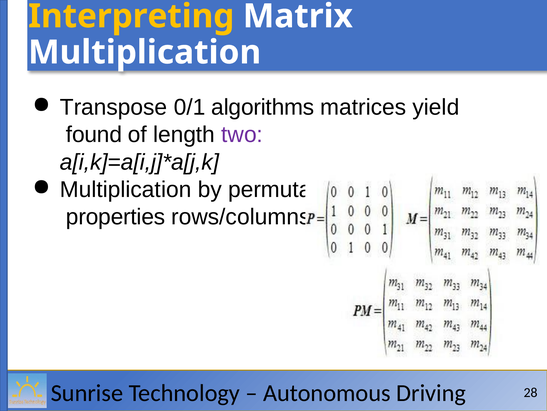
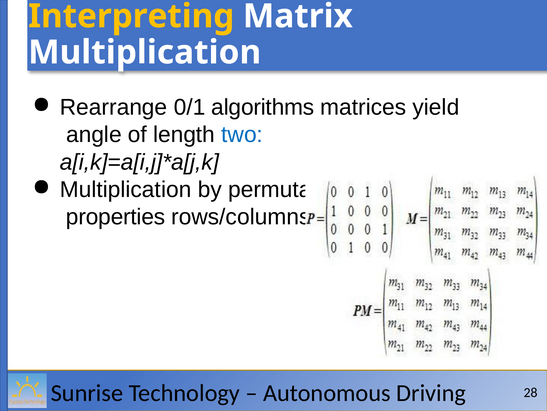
Transpose: Transpose -> Rearrange (114, 107)
found: found -> angle (94, 135)
two colour: purple -> blue (242, 135)
